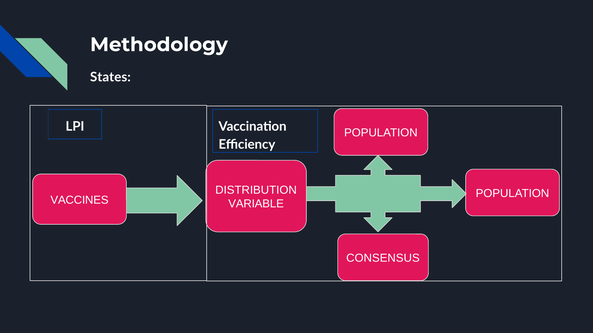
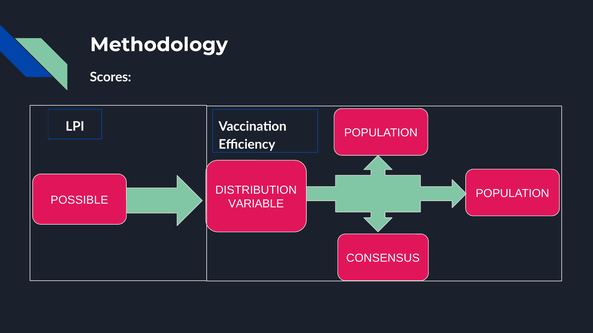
States: States -> Scores (111, 77)
VACCINES: VACCINES -> POSSIBLE (79, 200)
